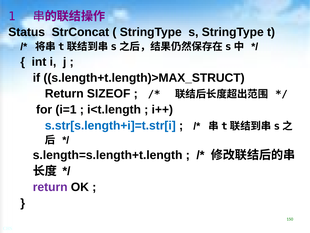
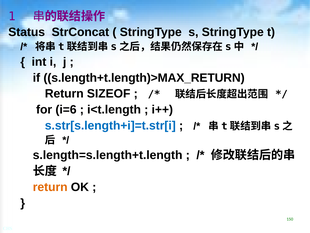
s.length+t.length)>MAX_STRUCT: s.length+t.length)>MAX_STRUCT -> s.length+t.length)>MAX_RETURN (144, 78)
i=1: i=1 -> i=6 (66, 109)
return colour: purple -> orange (50, 187)
